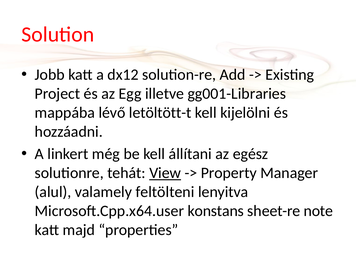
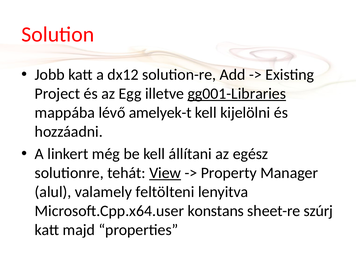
gg001-Libraries underline: none -> present (237, 94)
letöltött-t: letöltött-t -> amelyek-t (160, 113)
note: note -> szúrj (318, 211)
